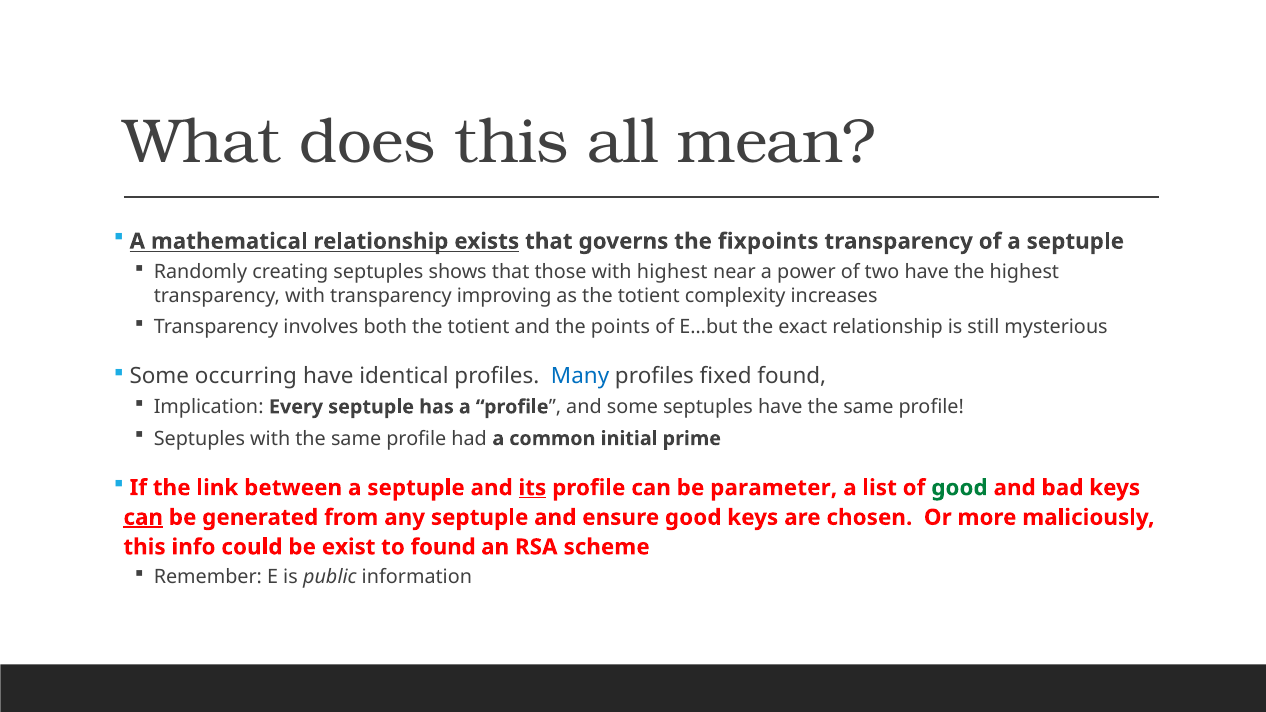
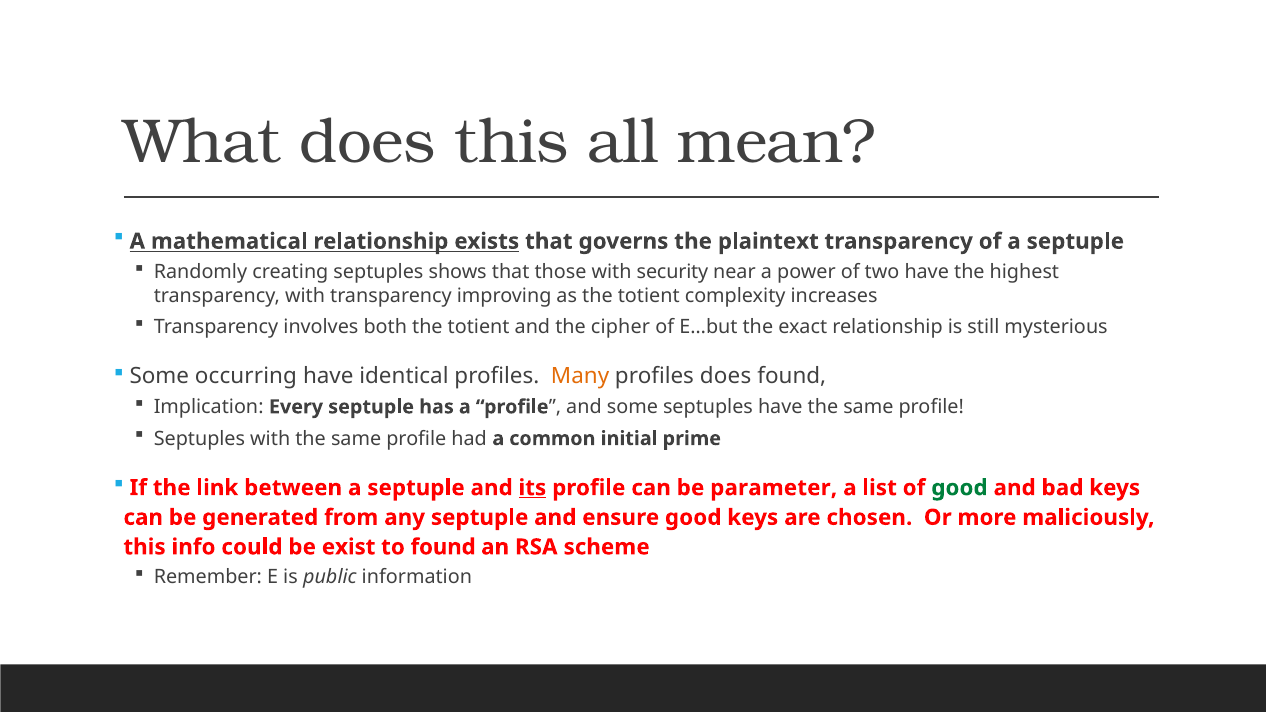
fixpoints: fixpoints -> plaintext (768, 241)
with highest: highest -> security (672, 272)
points: points -> cipher (621, 327)
Many colour: blue -> orange (580, 377)
profiles fixed: fixed -> does (726, 377)
can underline: present -> none (143, 518)
